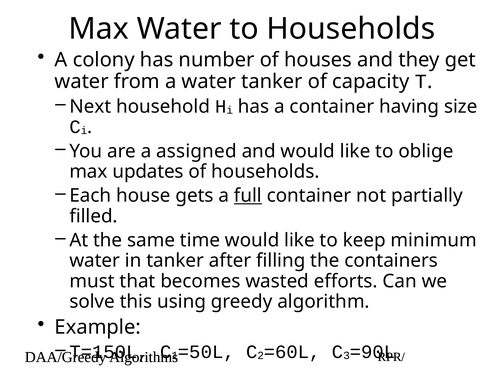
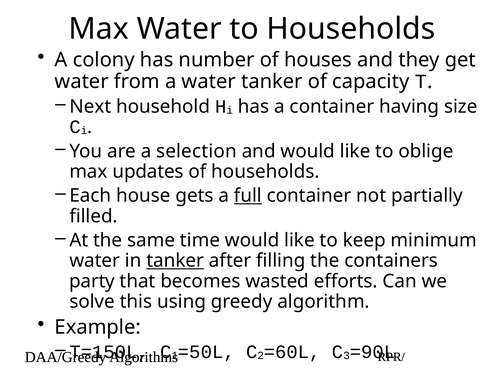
assigned: assigned -> selection (196, 151)
tanker underline: none -> present (175, 261)
must: must -> party (92, 281)
